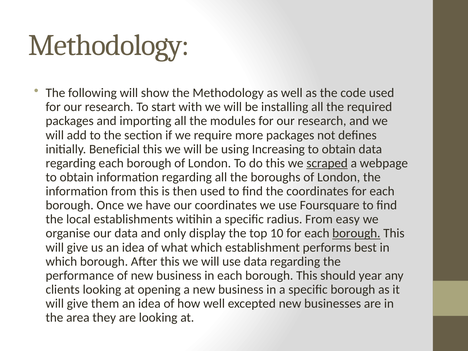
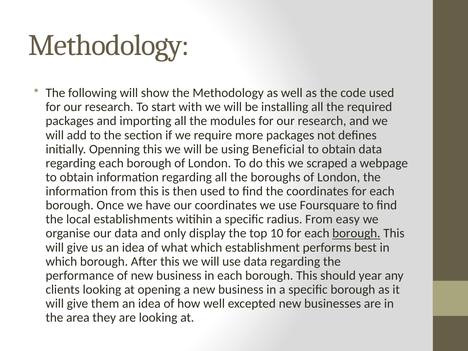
Beneficial: Beneficial -> Openning (115, 149)
Increasing: Increasing -> Beneficial (278, 149)
scraped underline: present -> none (327, 163)
